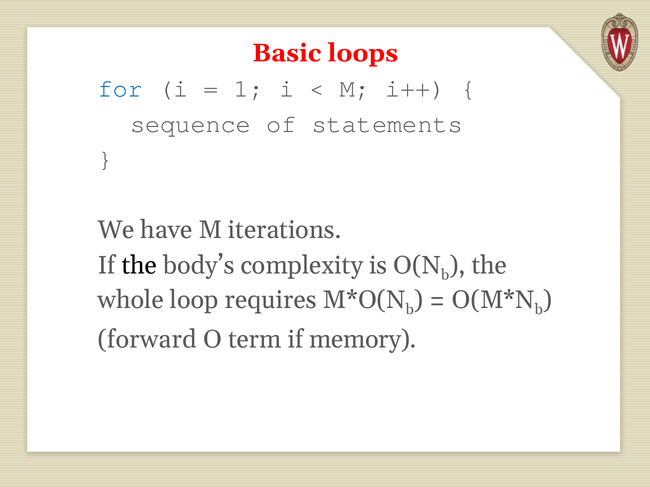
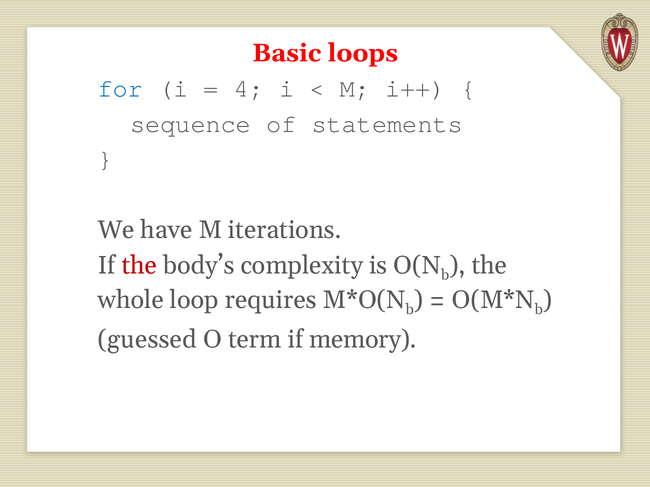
1: 1 -> 4 (249, 88)
the colour: black -> red (139, 266)
forward: forward -> guessed (147, 340)
